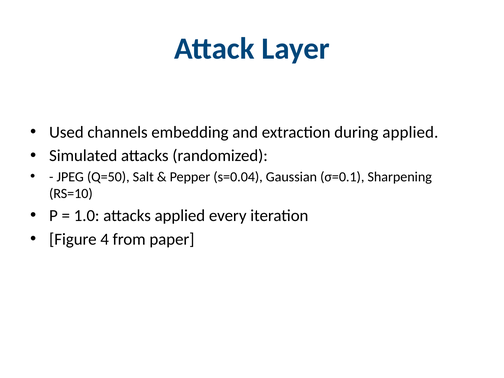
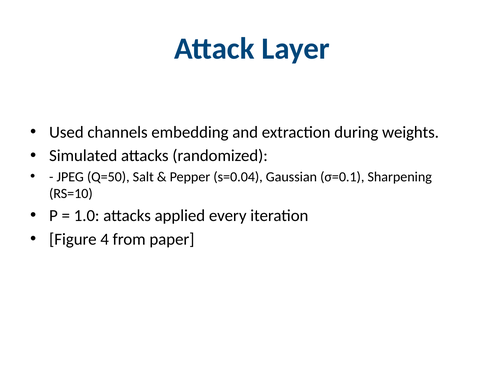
during applied: applied -> weights (411, 132)
